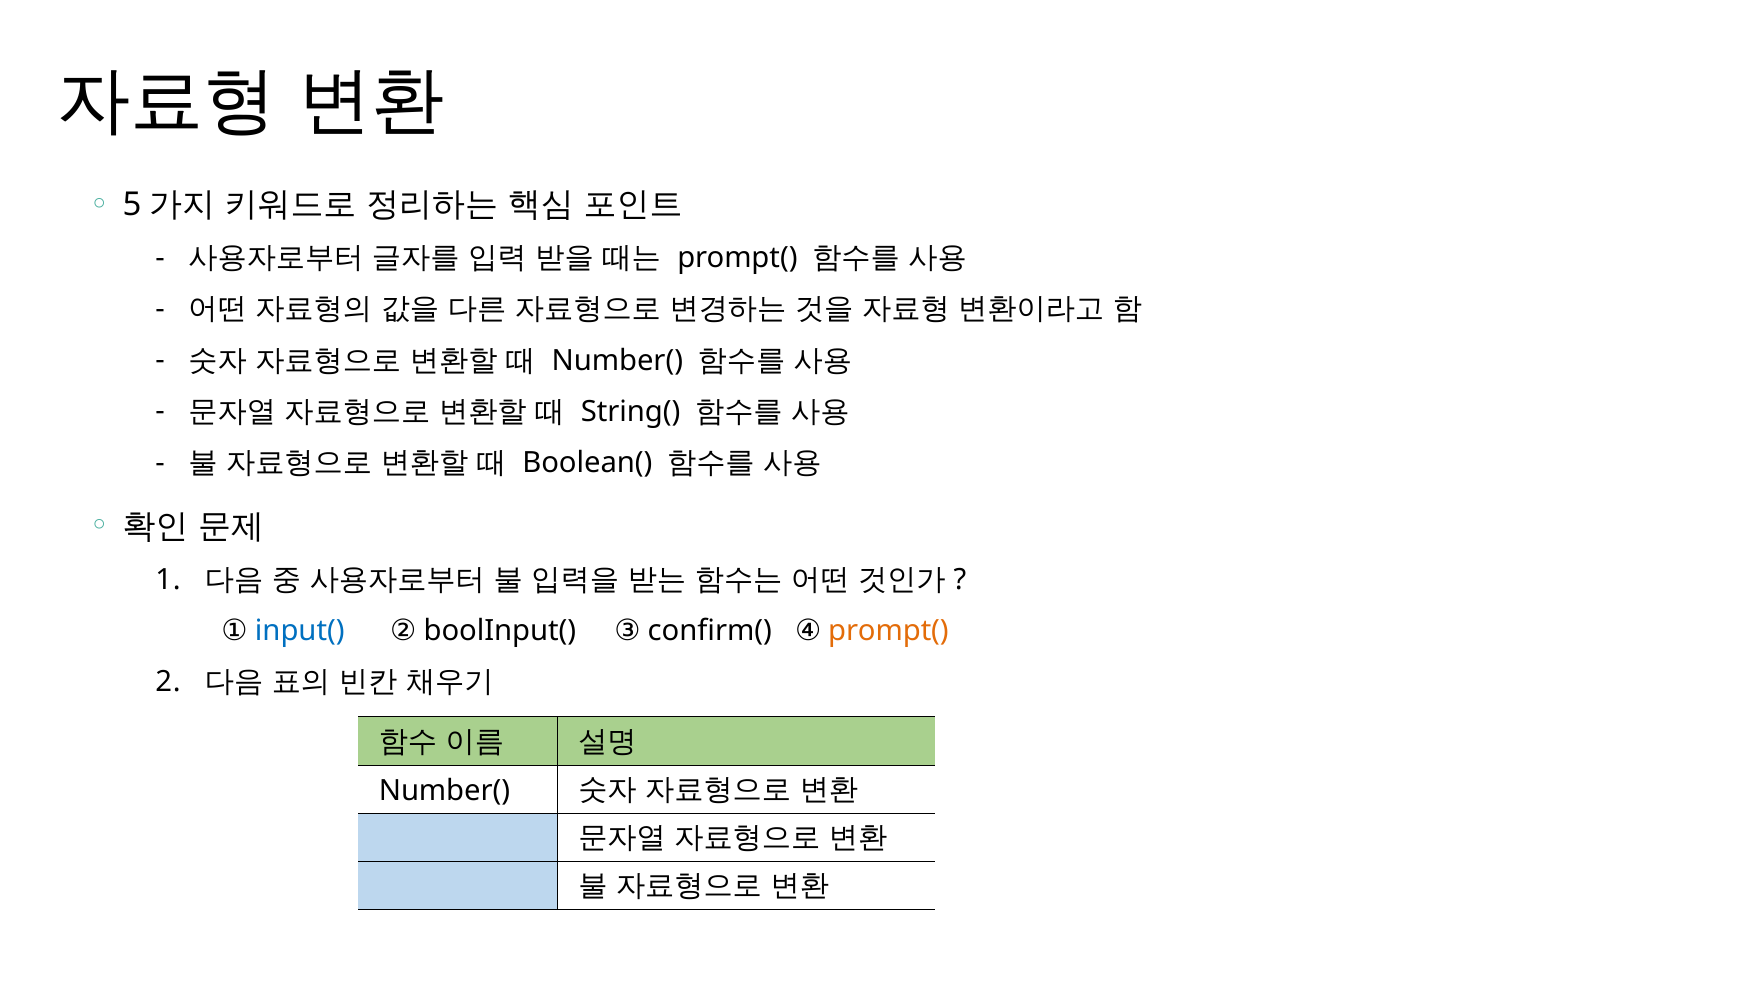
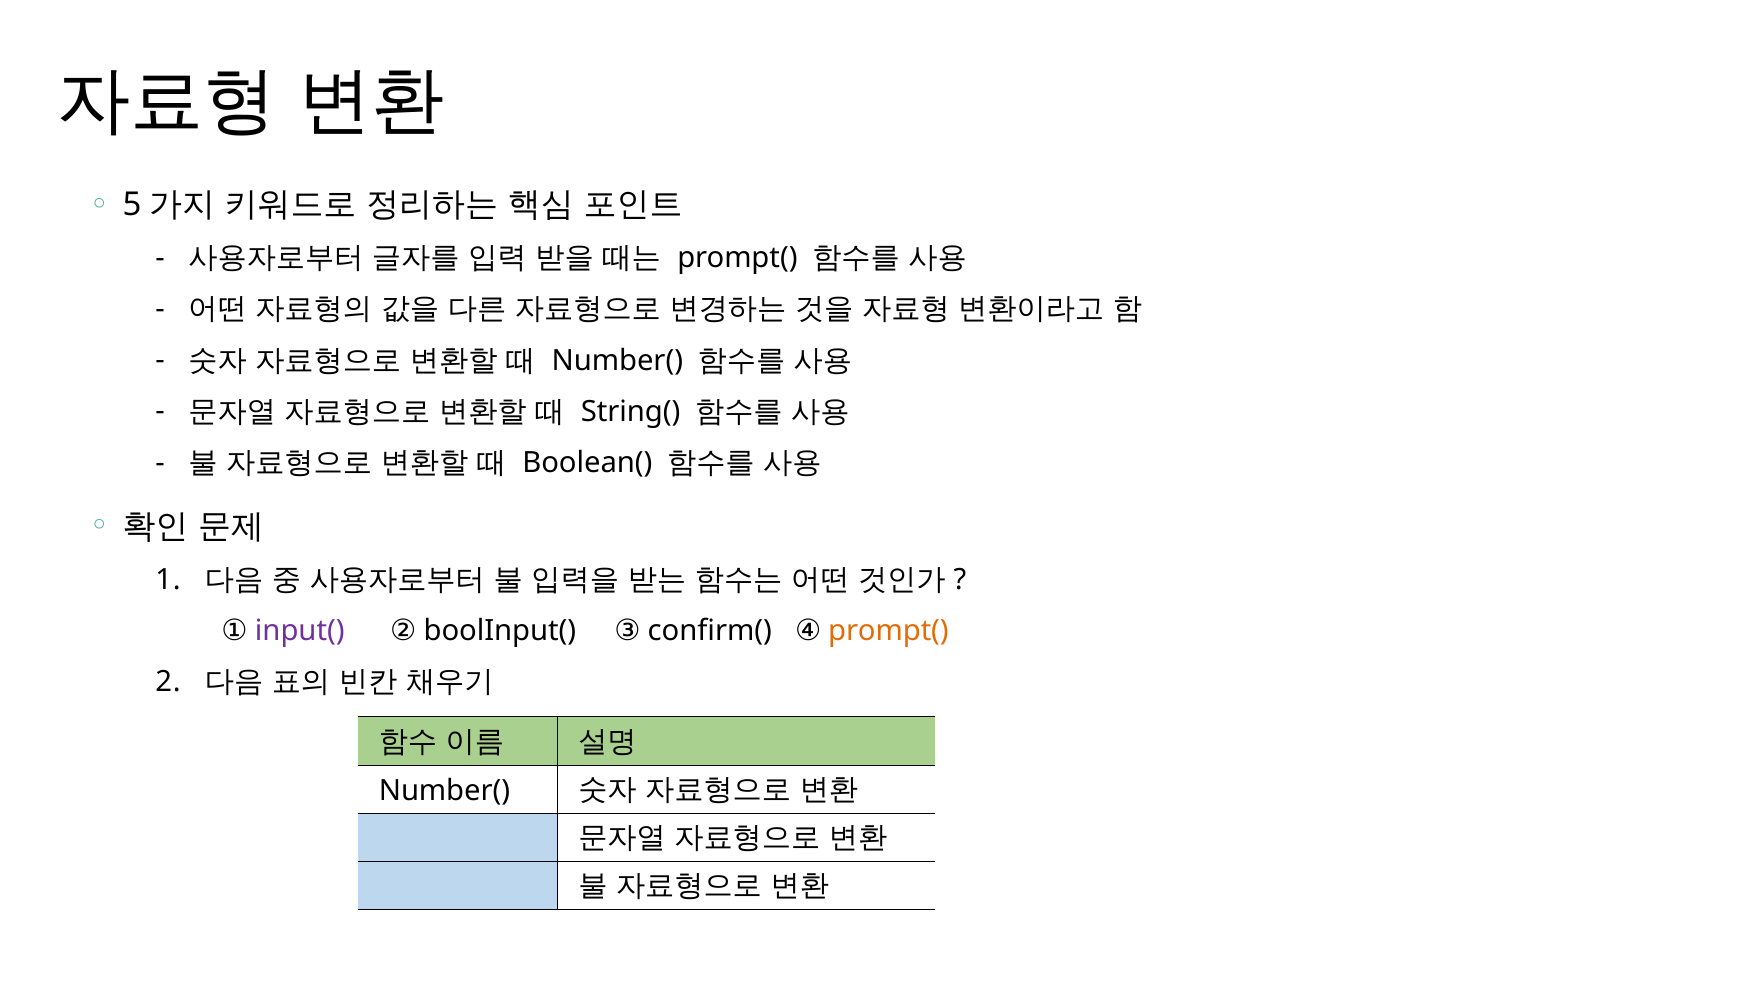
input( colour: blue -> purple (300, 631)
